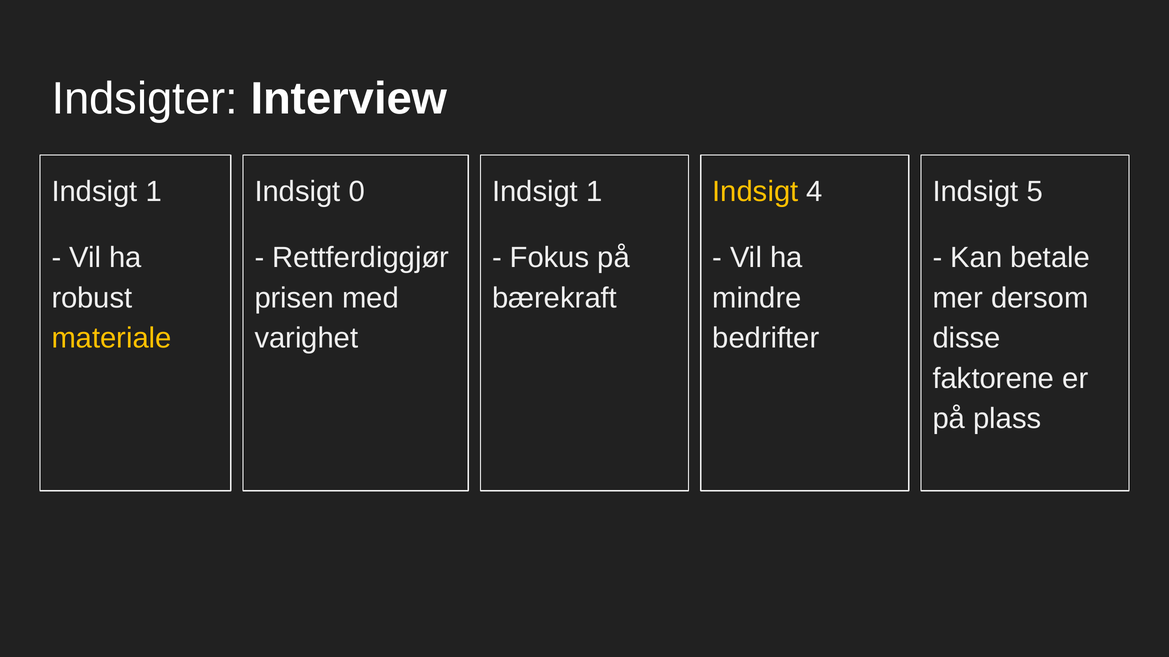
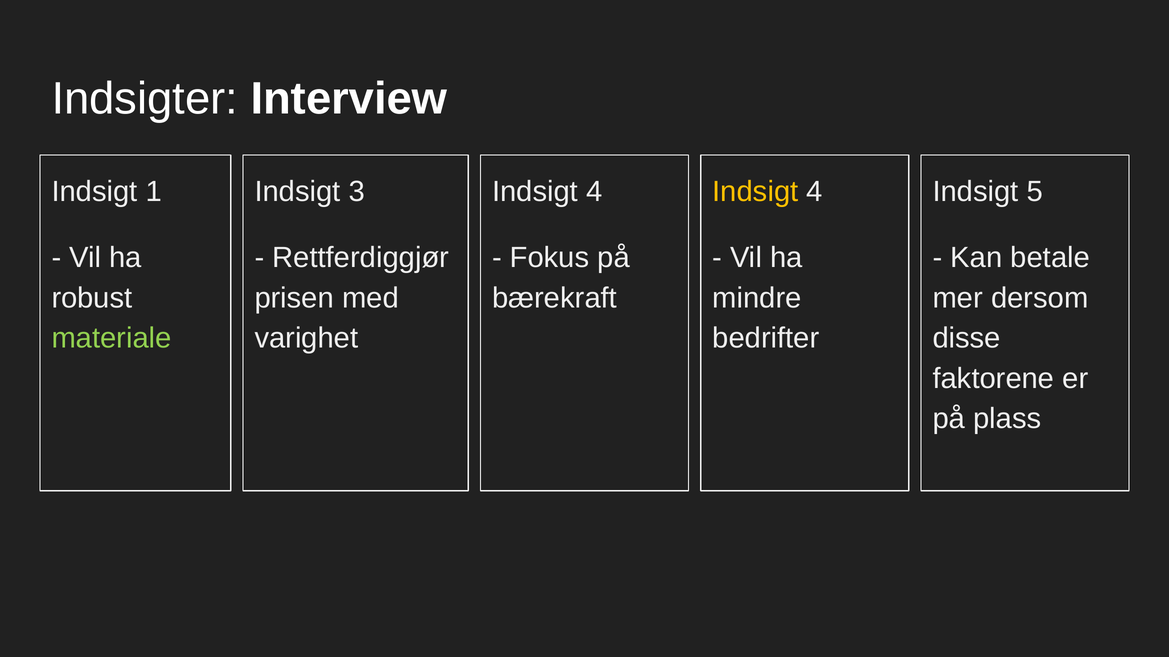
0: 0 -> 3 (357, 192)
1: 1 -> 4 (594, 192)
materiale colour: yellow -> light green (112, 339)
